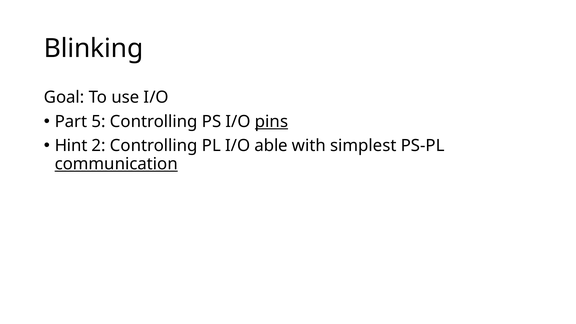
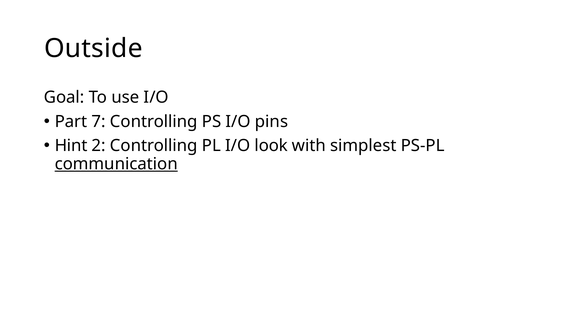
Blinking: Blinking -> Outside (93, 48)
5: 5 -> 7 (99, 122)
pins underline: present -> none (272, 122)
able: able -> look (271, 146)
